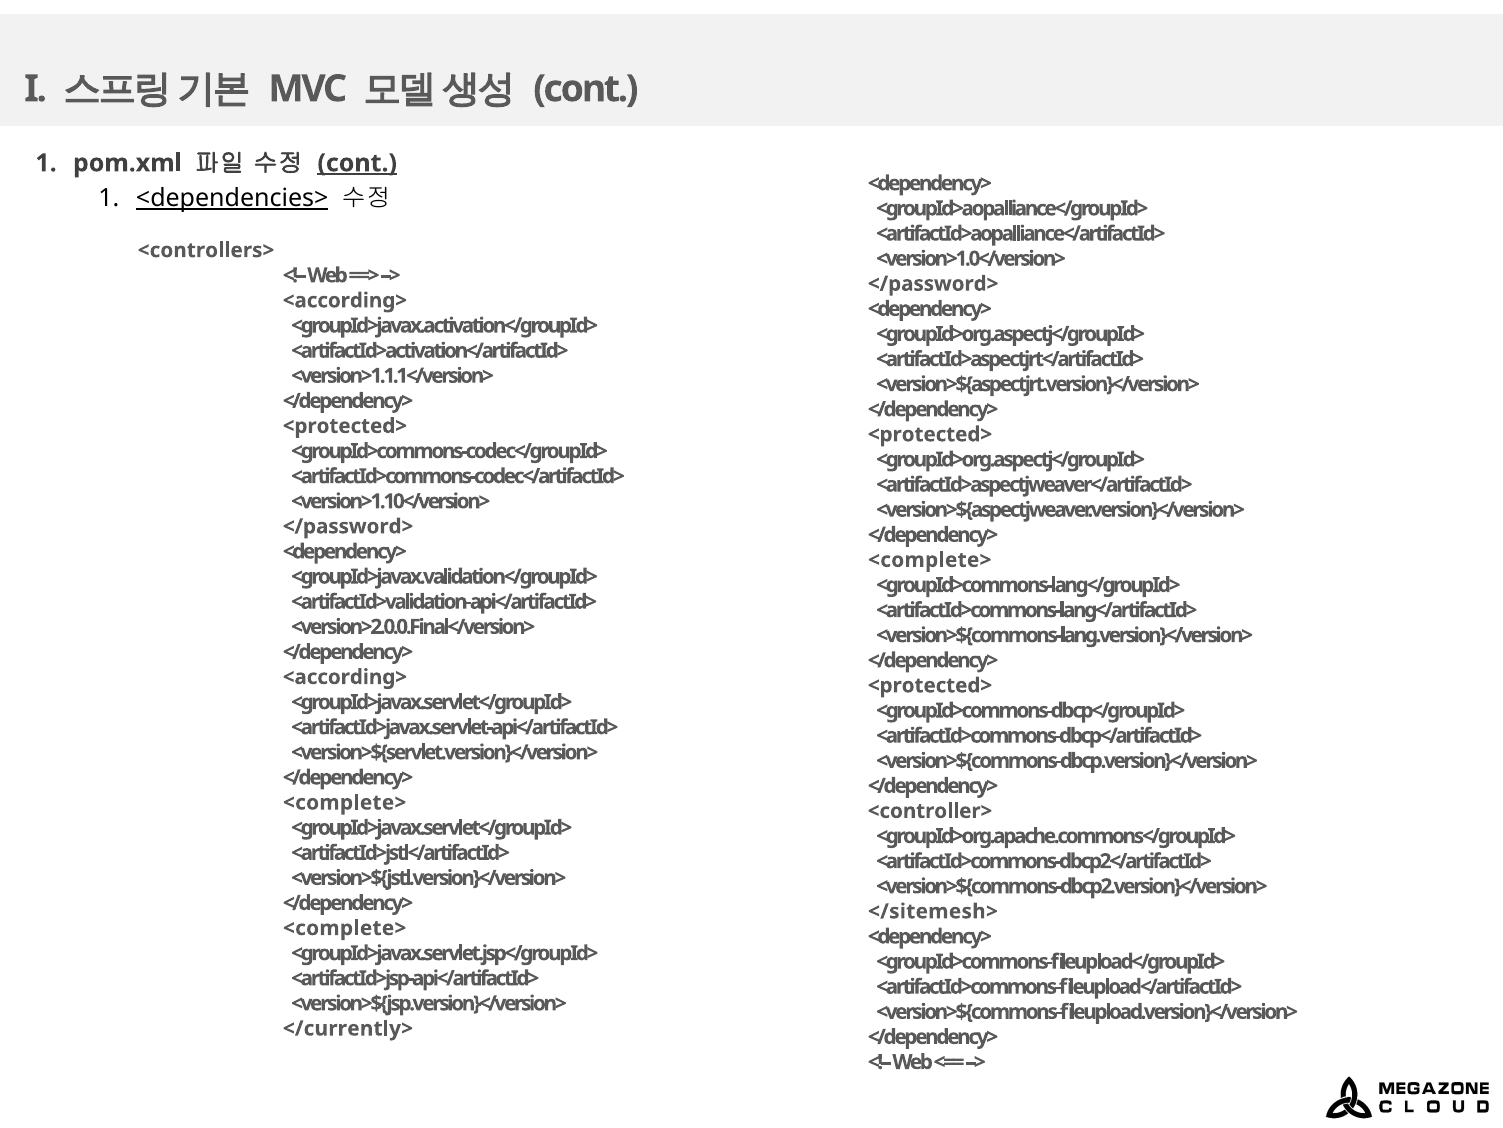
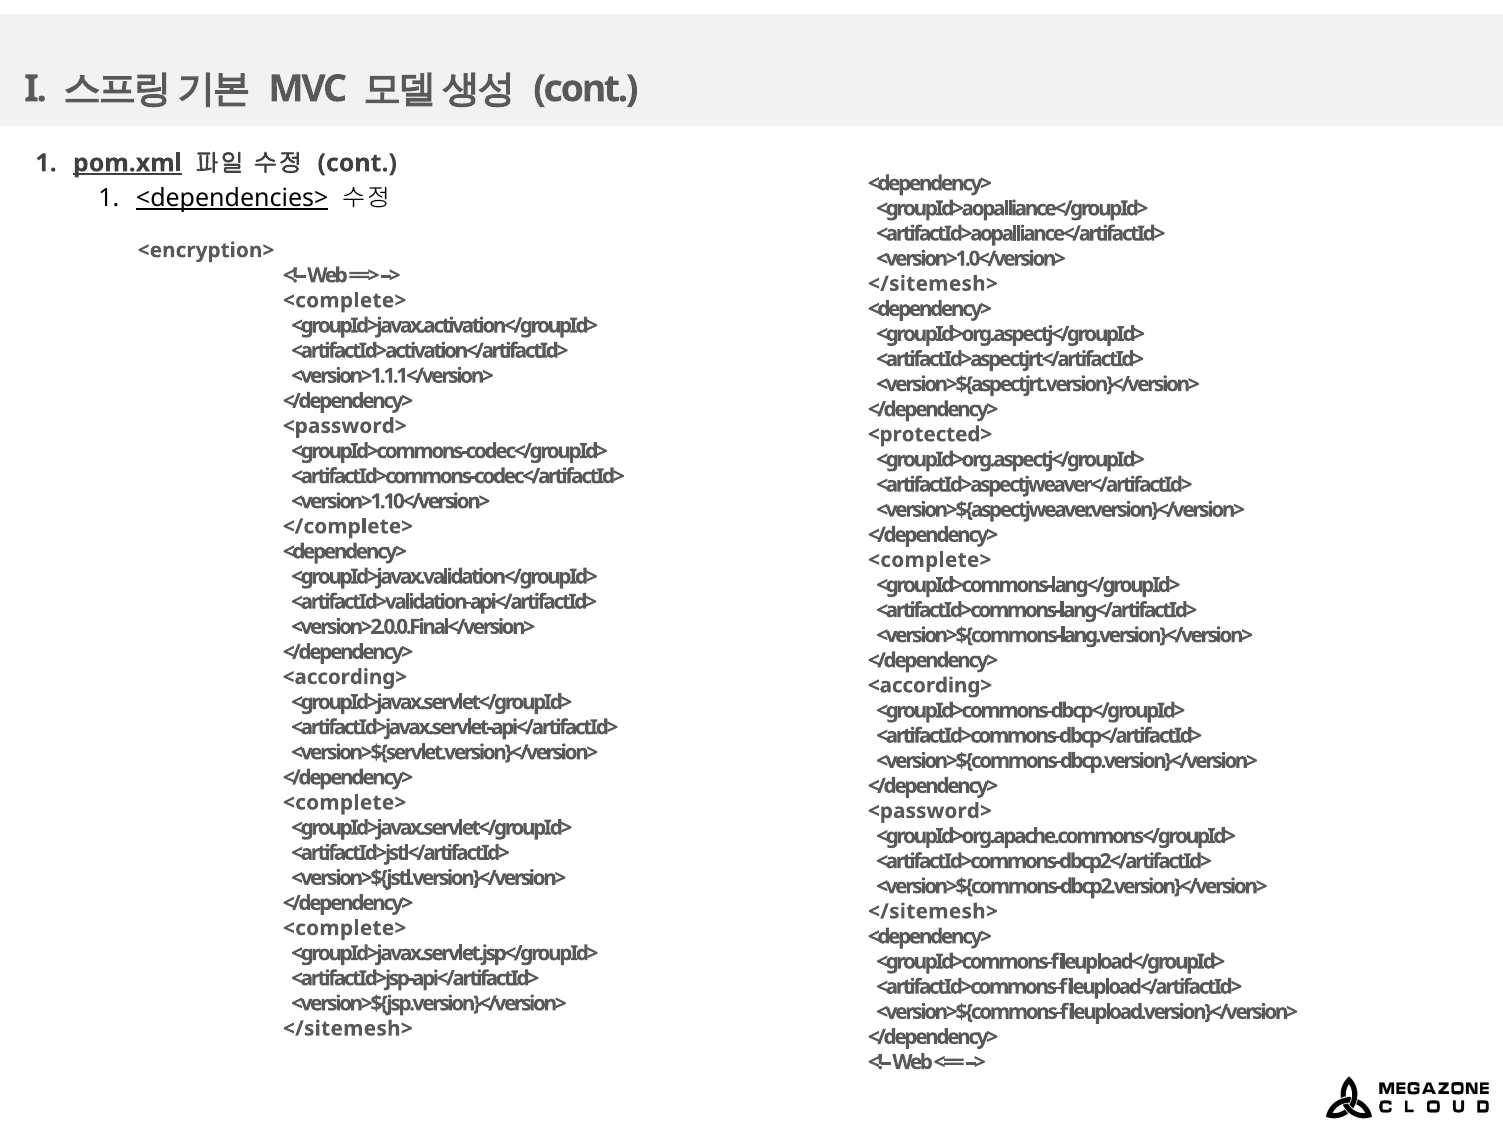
pom.xml underline: none -> present (128, 163)
cont underline: present -> none (357, 163)
<controllers>: <controllers> -> <encryption> (206, 250)
</password>: </password> -> </sitemesh> (933, 284)
<according>: <according> -> <complete> (345, 300)
<protected>: <protected> -> <password> (345, 426)
</password>: </password> -> </complete> (348, 526)
<protected>: <protected> -> <according> (930, 685)
<controller>: <controller> -> <password> (930, 811)
</currently>: </currently> -> </sitemesh> (348, 1028)
